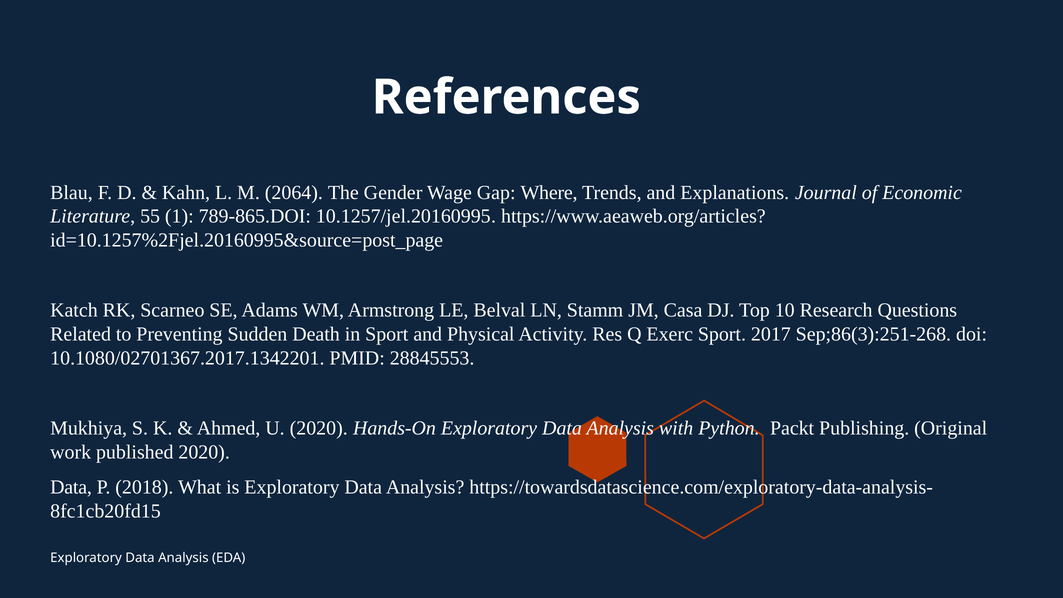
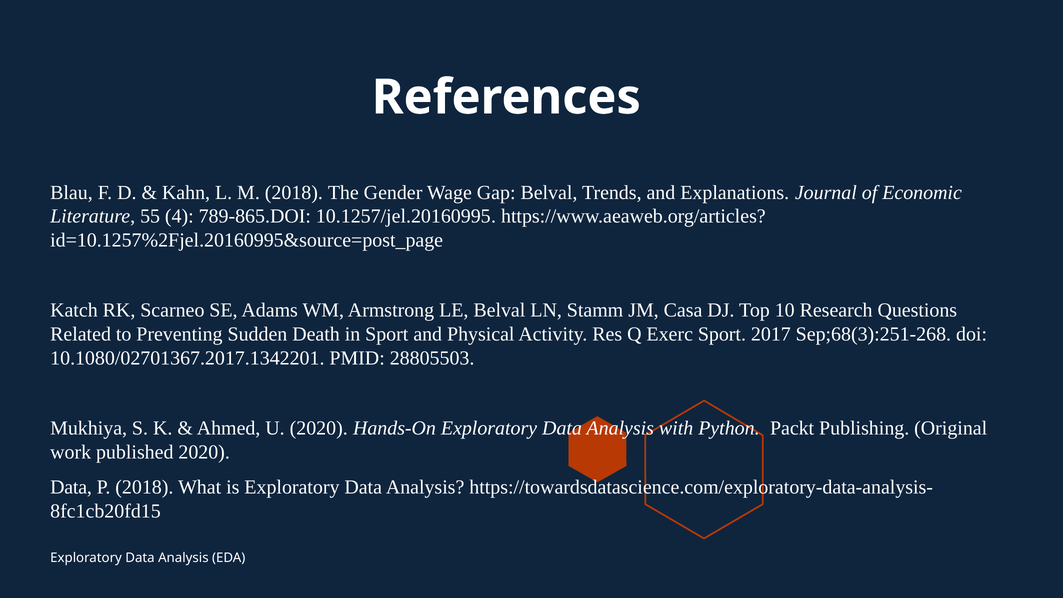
M 2064: 2064 -> 2018 (294, 192)
Gap Where: Where -> Belval (549, 192)
1: 1 -> 4 (179, 216)
Sep;86(3):251-268: Sep;86(3):251-268 -> Sep;68(3):251-268 (873, 334)
28845553: 28845553 -> 28805503 (432, 358)
